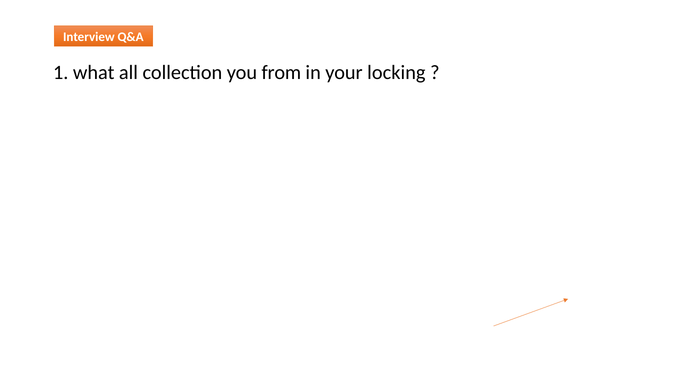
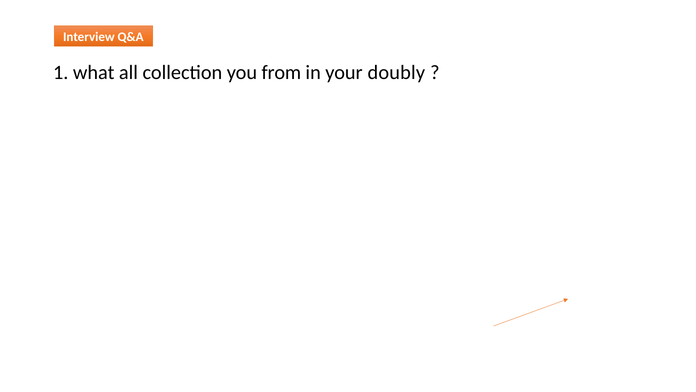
locking: locking -> doubly (396, 72)
